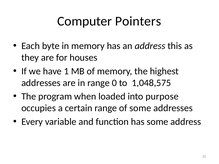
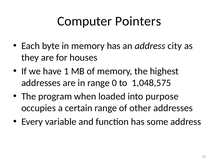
this: this -> city (175, 46)
of some: some -> other (140, 108)
